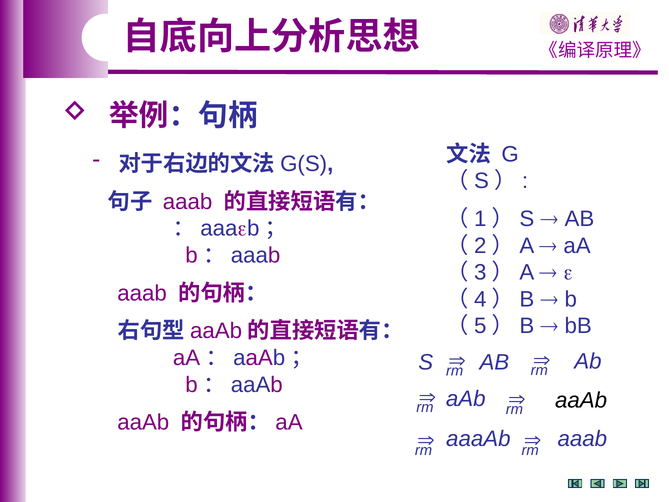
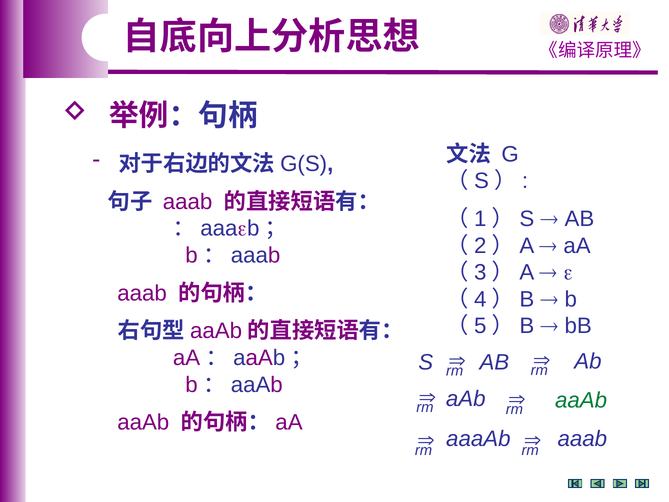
aaAb colour: black -> green (581, 400)
